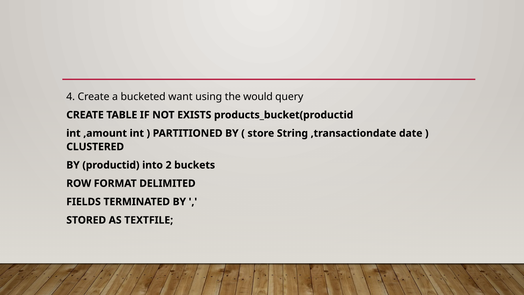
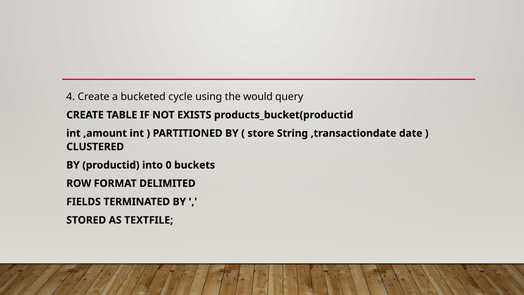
want: want -> cycle (180, 97)
2: 2 -> 0 (169, 165)
